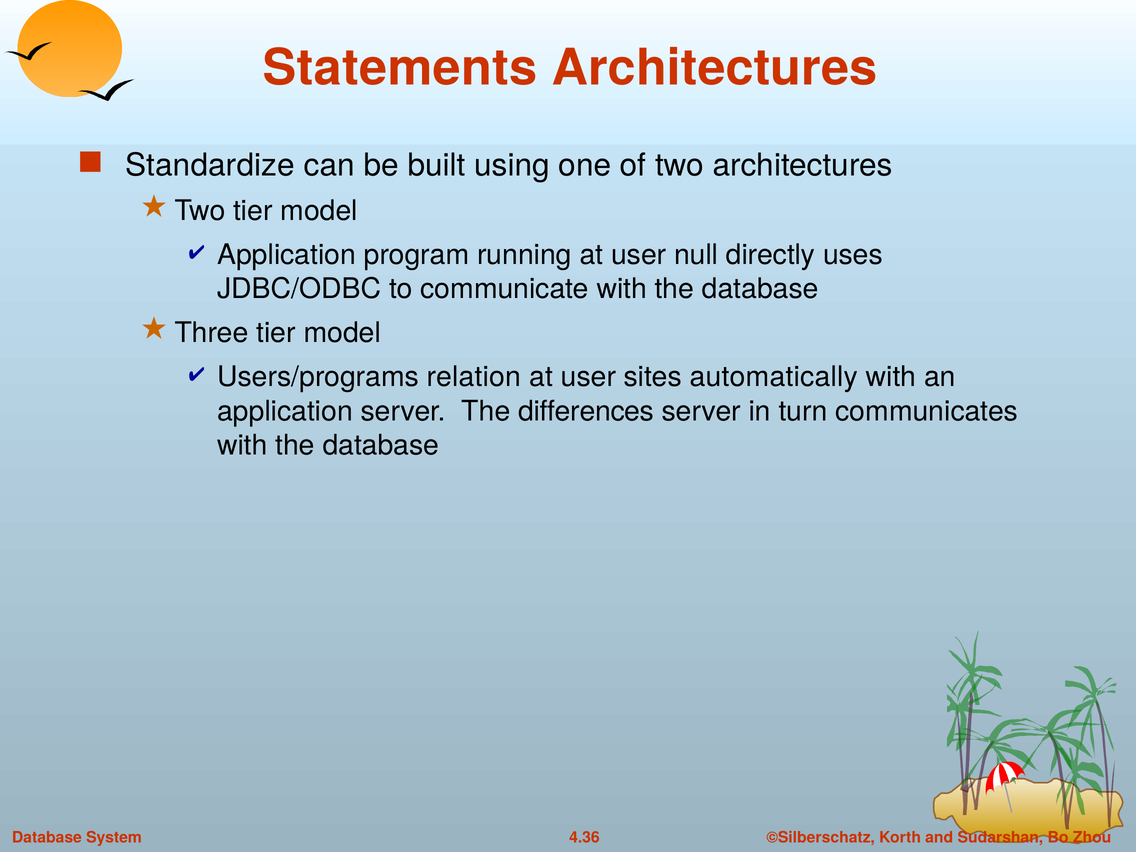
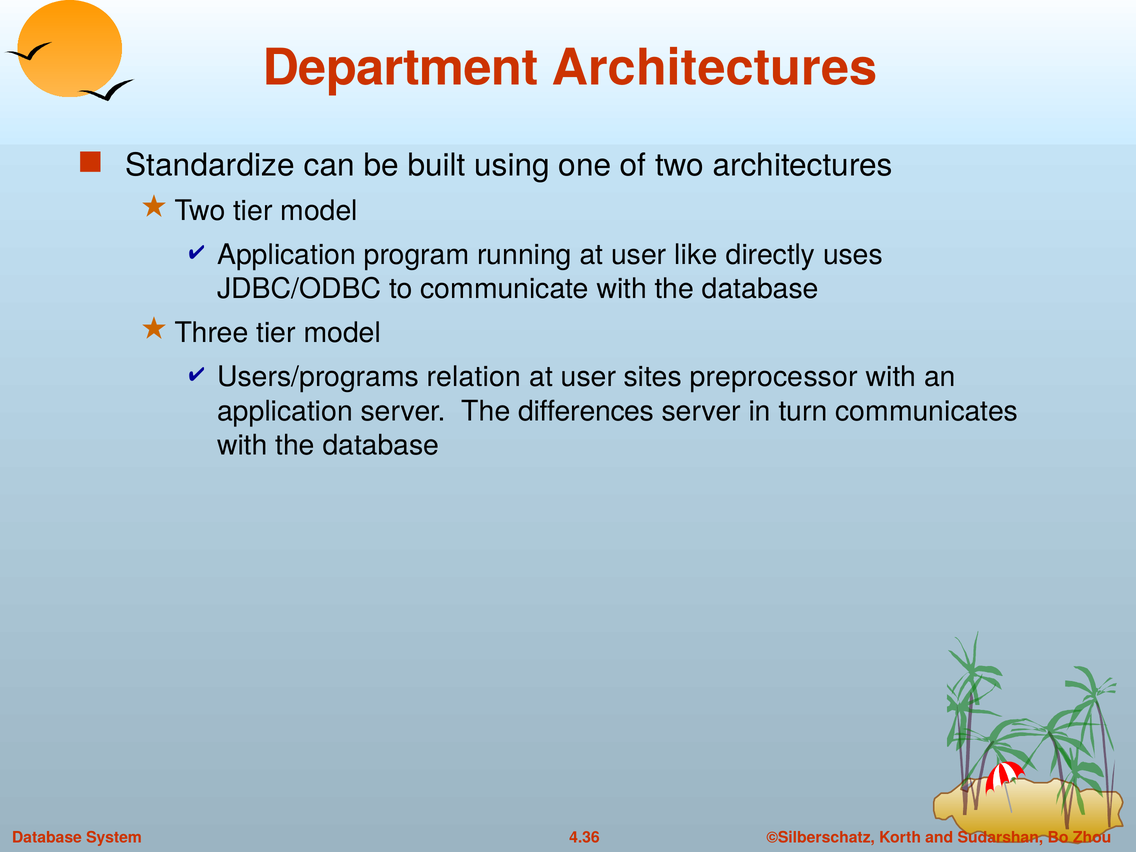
Statements: Statements -> Department (401, 68)
null: null -> like (696, 255)
automatically: automatically -> preprocessor (774, 377)
